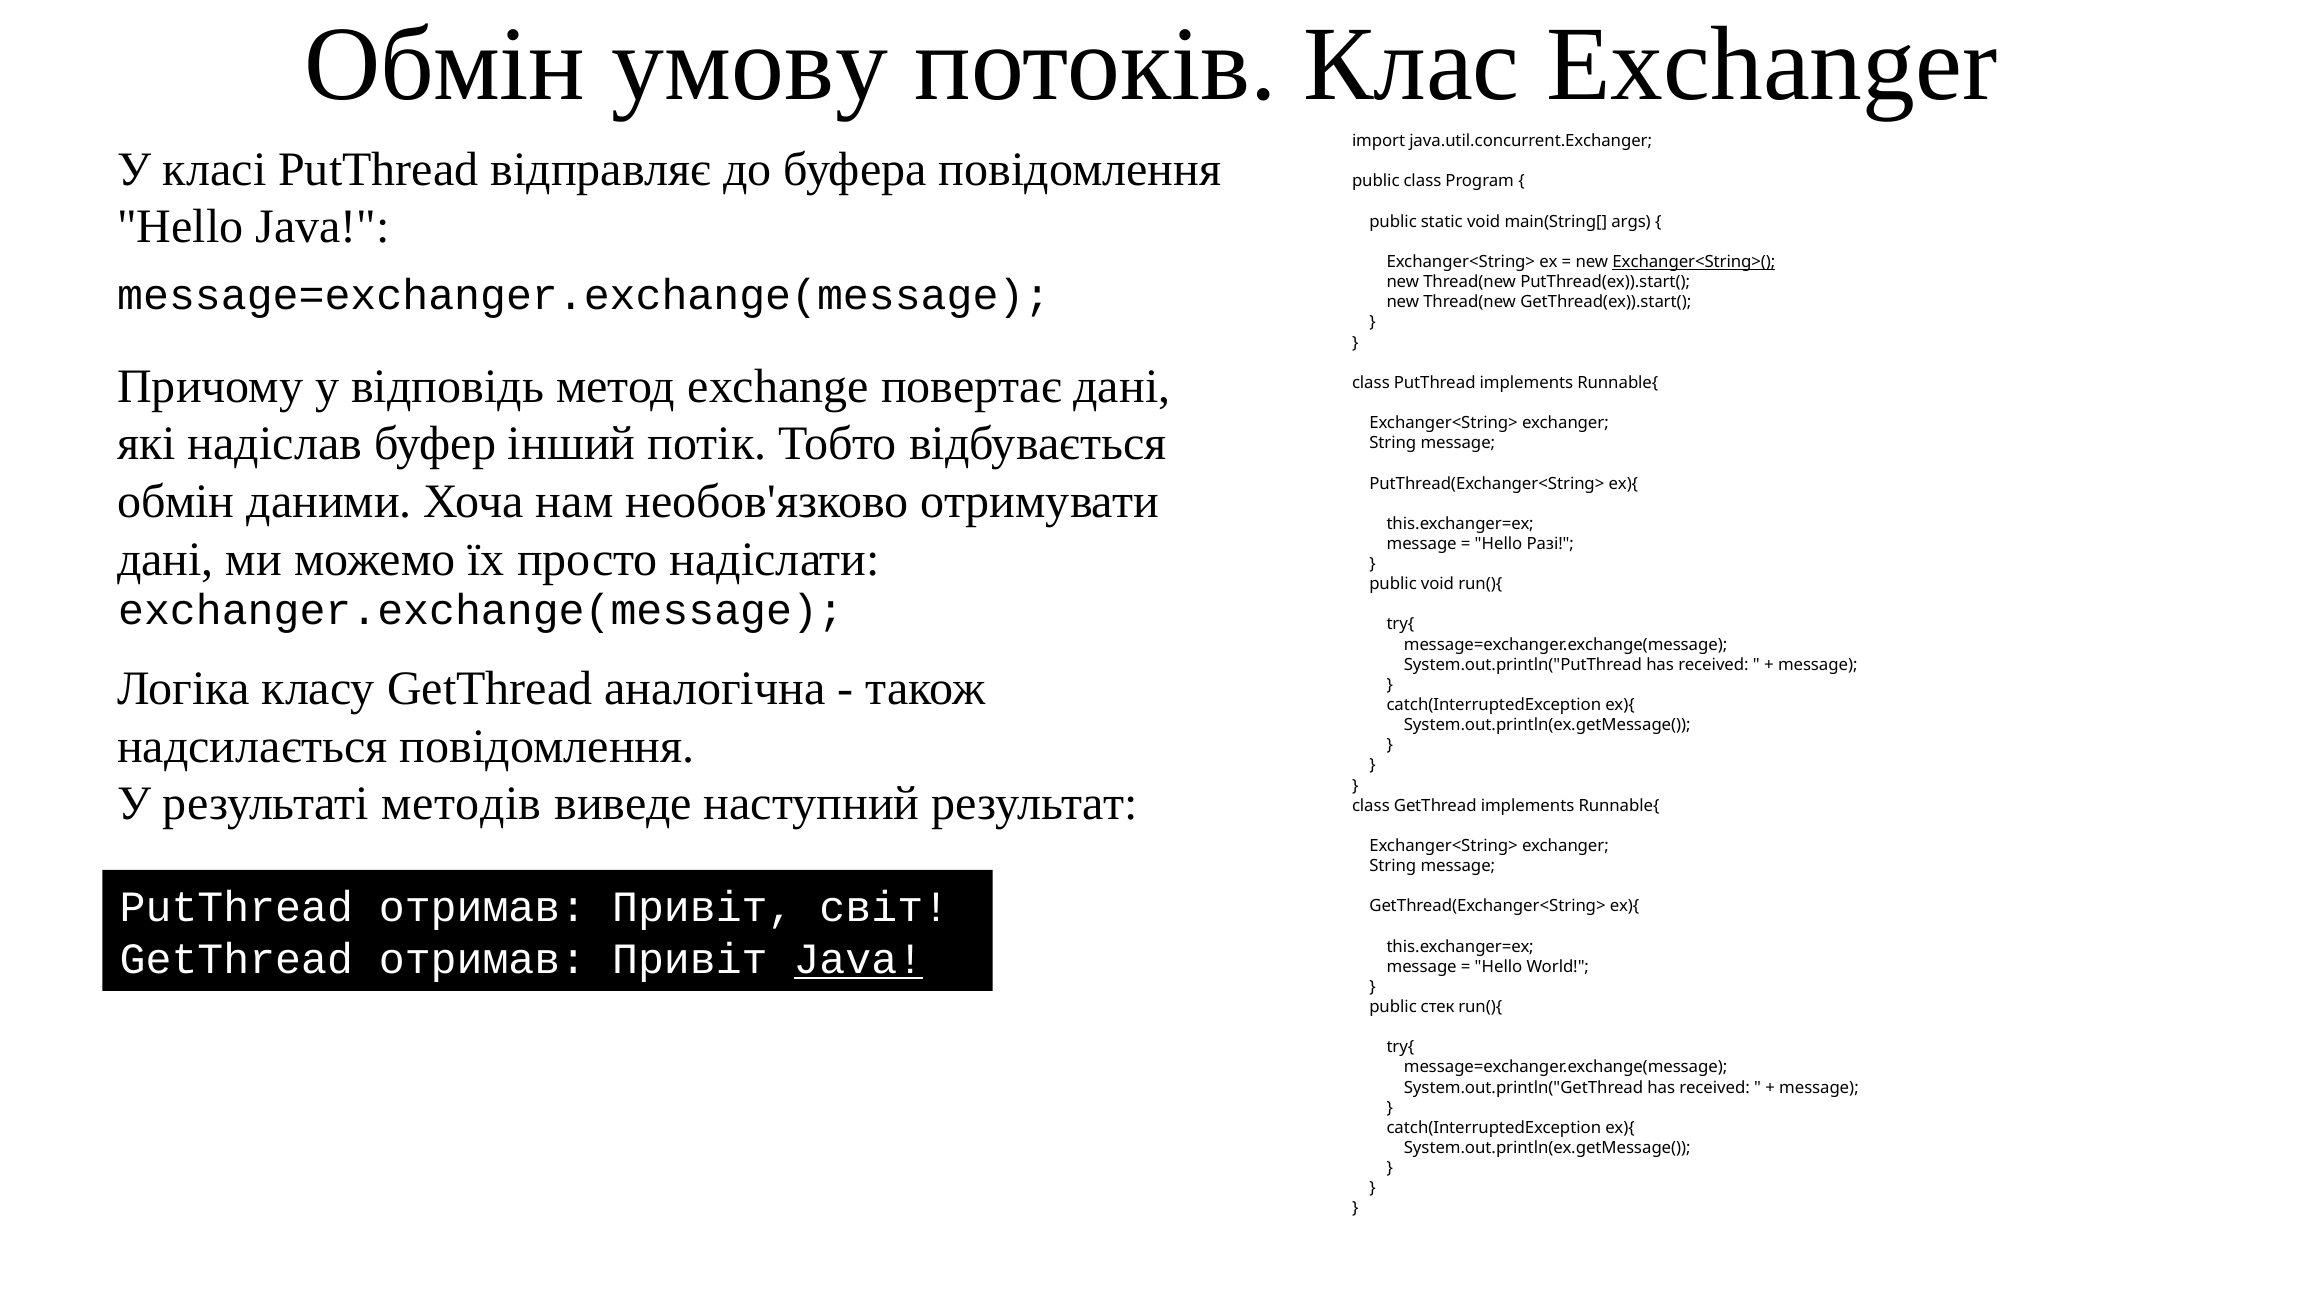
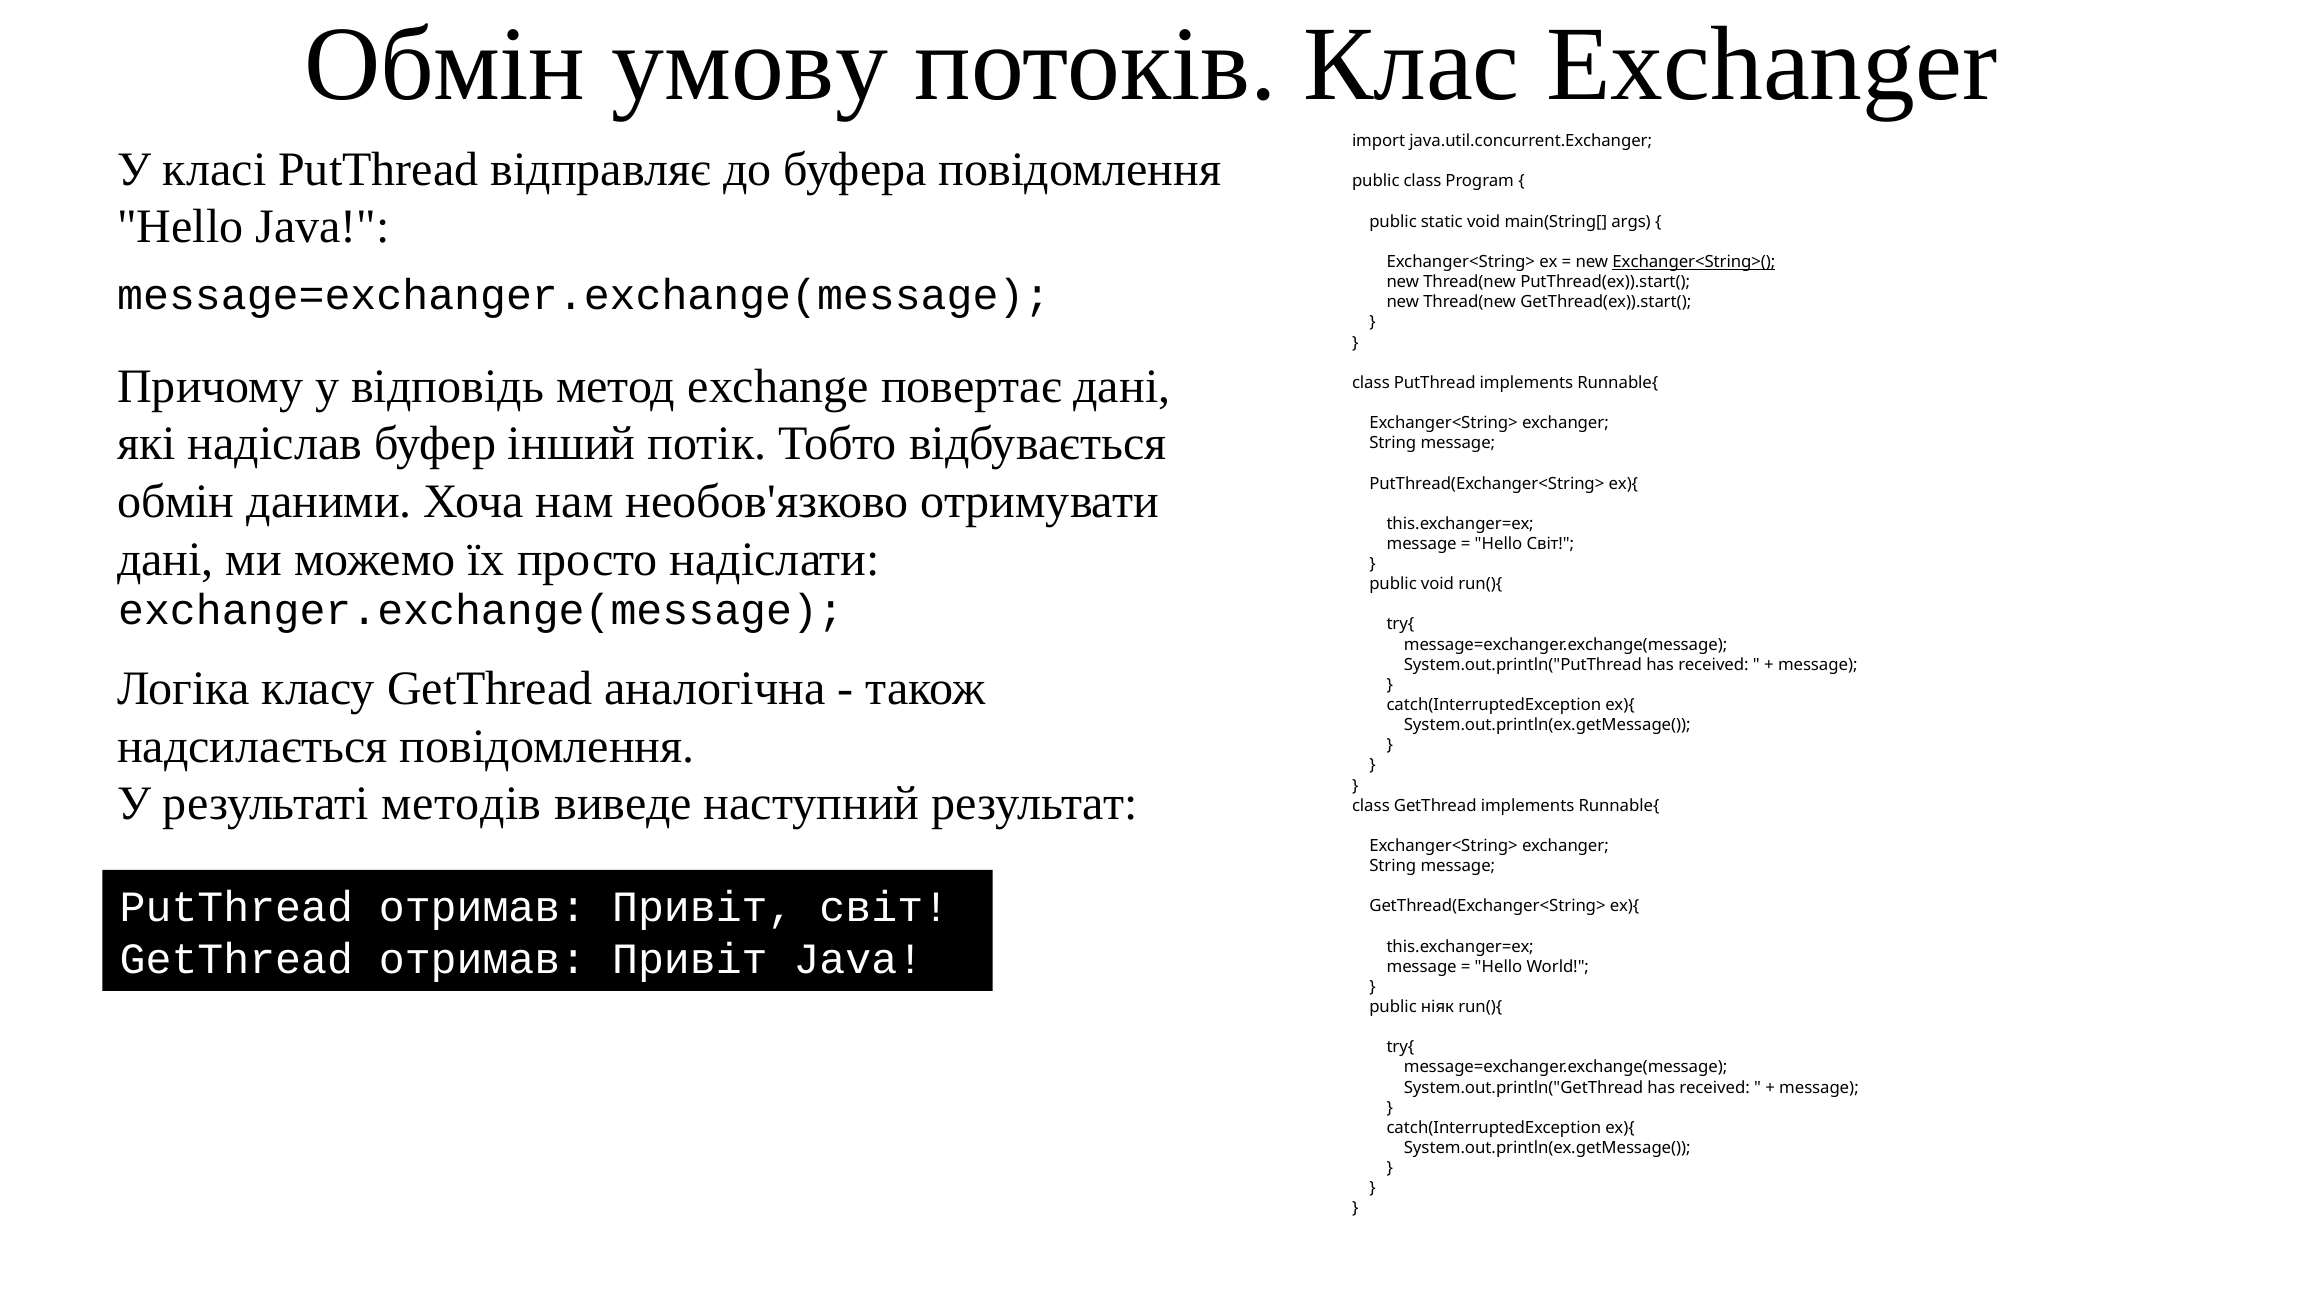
Hello Разі: Разі -> Світ (1550, 544)
Java underline: present -> none (858, 959)
стек: стек -> ніяк (1438, 1007)
